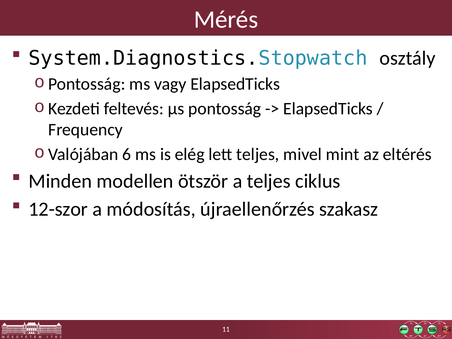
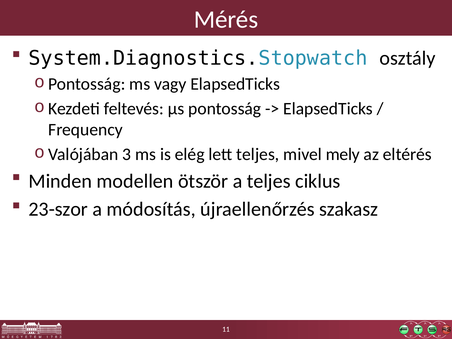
6: 6 -> 3 (127, 154)
mint: mint -> mely (343, 154)
12-szor: 12-szor -> 23-szor (58, 209)
